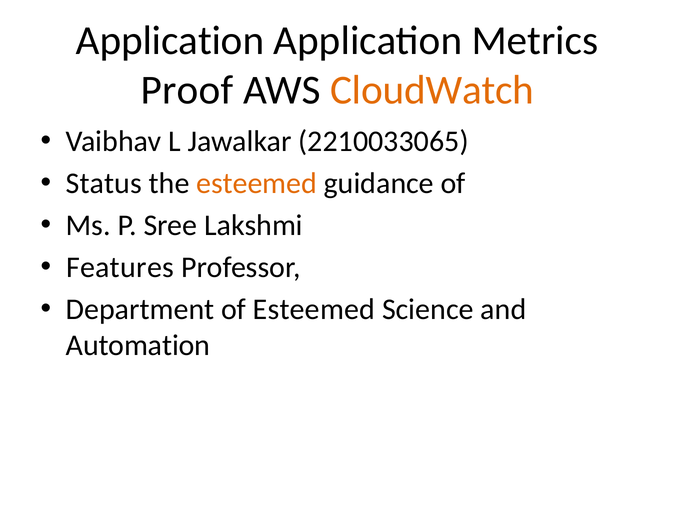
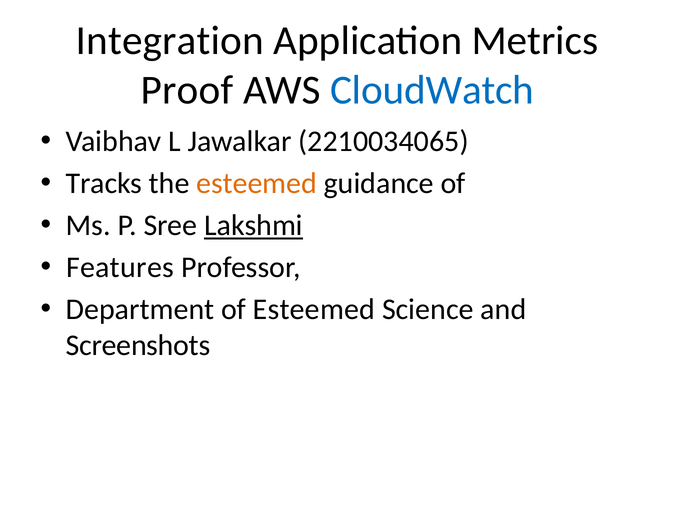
Application: Application -> Integration (170, 41)
CloudWatch colour: orange -> blue (432, 90)
2210033065: 2210033065 -> 2210034065 (383, 142)
Status: Status -> Tracks (104, 184)
Lakshmi underline: none -> present (253, 226)
Automation: Automation -> Screenshots (138, 346)
